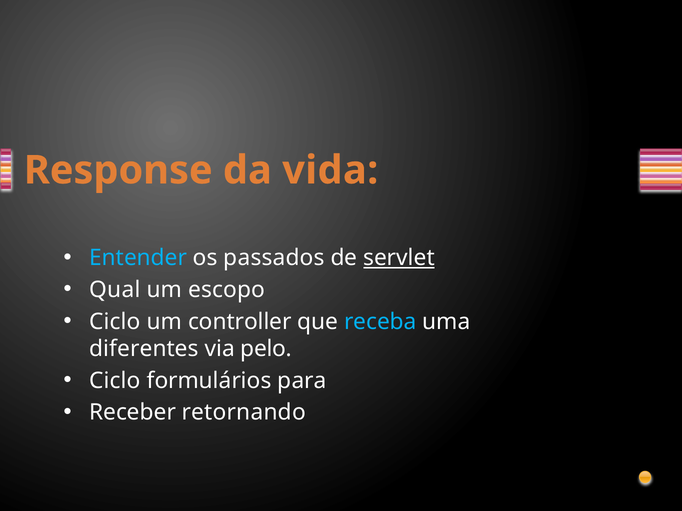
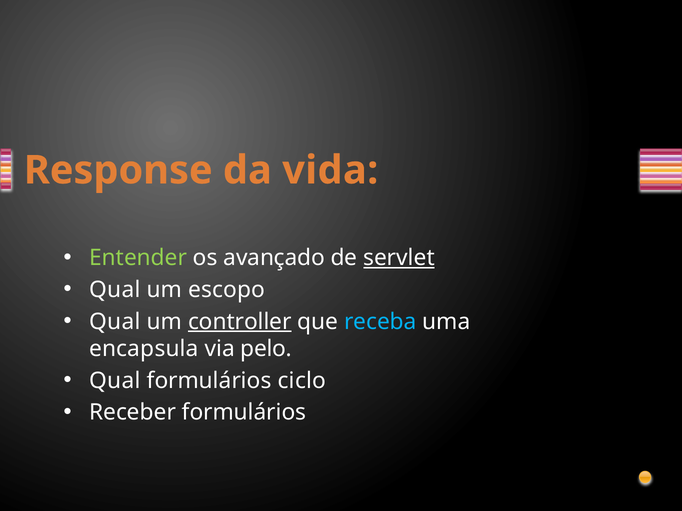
Entender colour: light blue -> light green (138, 258)
passados: passados -> avançado (274, 258)
Ciclo: Ciclo -> Qual (115, 322)
controller underline: none -> present (240, 322)
diferentes: diferentes -> encapsula (144, 349)
Ciclo: Ciclo -> Qual (115, 381)
para: para -> ciclo (302, 381)
Receber retornando: retornando -> formulários (244, 413)
